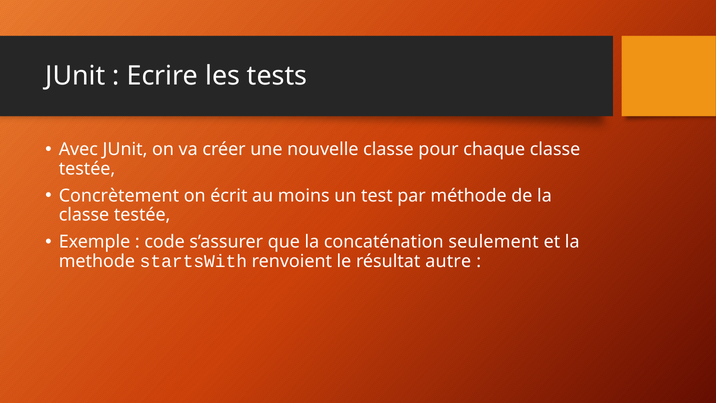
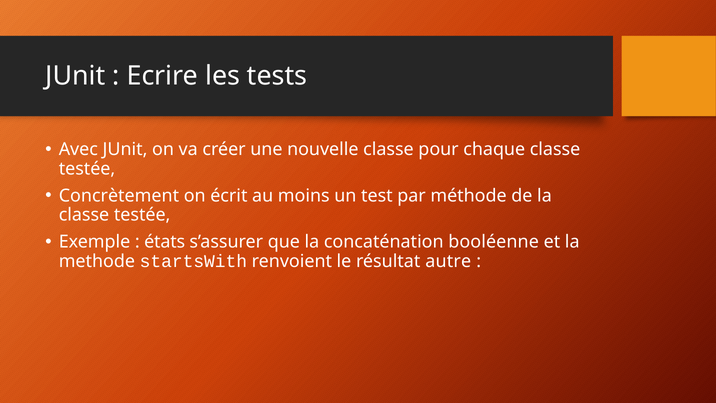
code: code -> états (165, 242)
seulement: seulement -> booléenne (494, 242)
